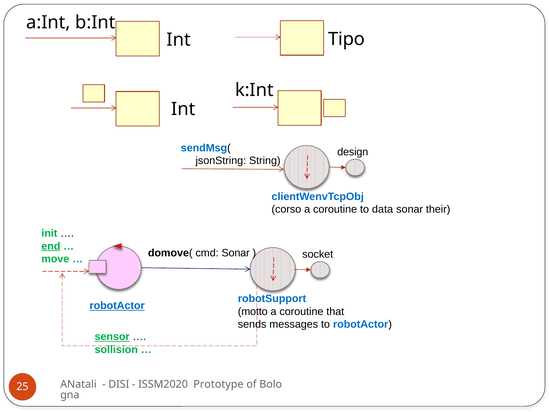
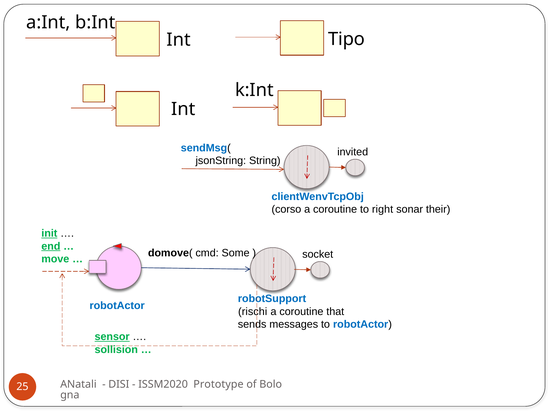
design: design -> invited (353, 152)
data: data -> right (383, 209)
init underline: none -> present (49, 233)
cmd Sonar: Sonar -> Some (236, 253)
robotActor underline: present -> none (117, 305)
motto: motto -> rischi (253, 311)
